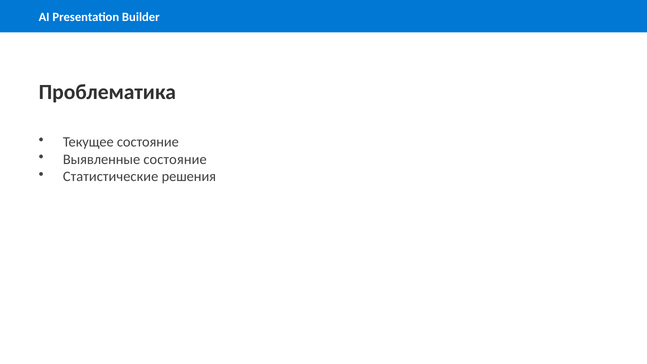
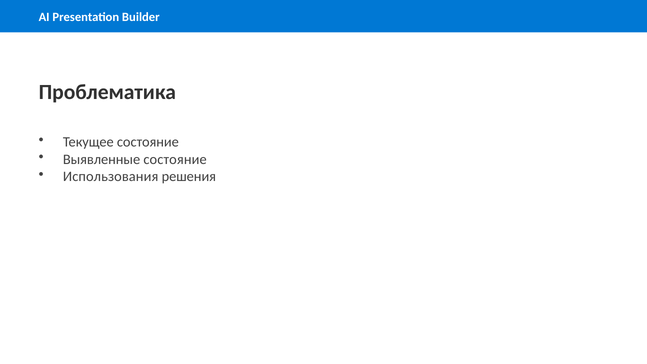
Статистические: Статистические -> Использования (111, 177)
